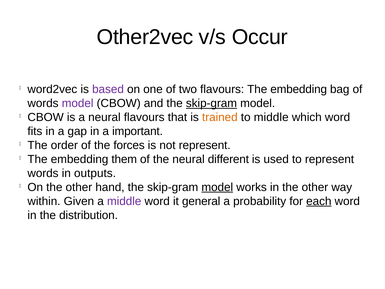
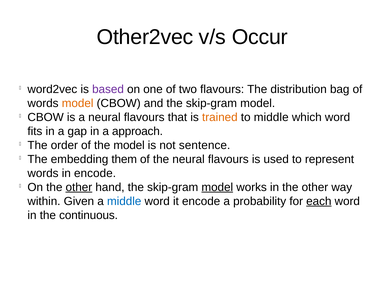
flavours The embedding: embedding -> distribution (299, 89)
model colour: purple -> orange (78, 103)
skip-gram underline: present -> none (211, 103)
important: important -> approach (137, 131)
the forces: forces -> model (129, 145)
not represent: represent -> sentence (205, 145)
the neural different: different -> flavours (228, 159)
in outputs: outputs -> encode (95, 173)
other underline: none -> present (79, 187)
middle colour: purple -> blue (124, 201)
it general: general -> encode (201, 201)
distribution: distribution -> continuous (89, 215)
